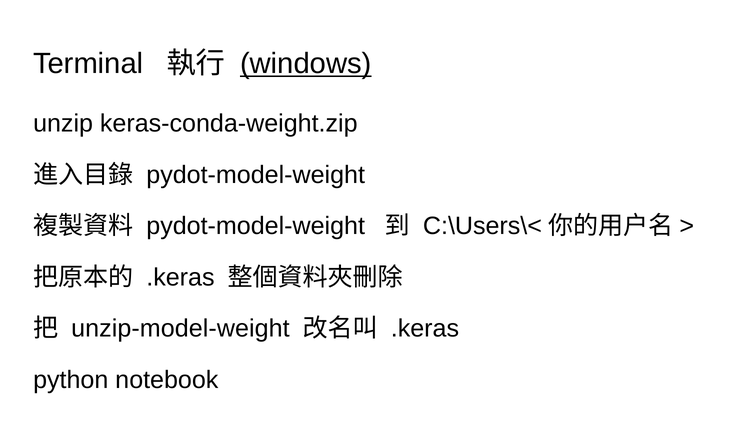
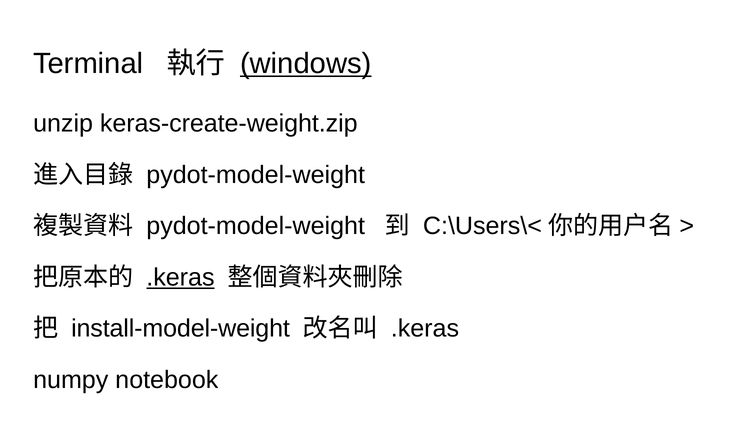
keras-conda-weight.zip: keras-conda-weight.zip -> keras-create-weight.zip (229, 124)
.keras underline: none -> present (180, 277)
unzip-model-weight: unzip-model-weight -> install-model-weight (181, 329)
python: python -> numpy (71, 380)
